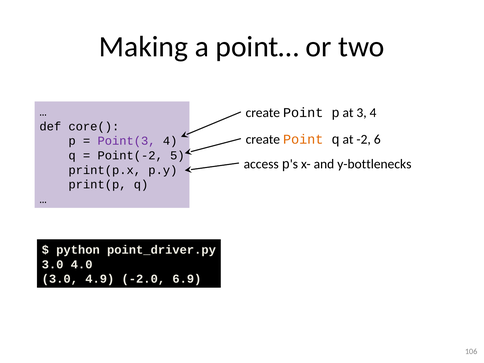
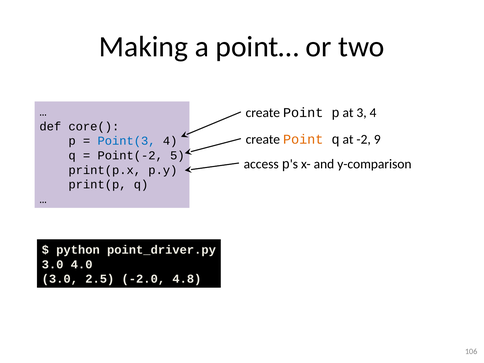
6: 6 -> 9 (377, 140)
Point(3 colour: purple -> blue (127, 141)
y-bottlenecks: y-bottlenecks -> y-comparison (374, 164)
4.9: 4.9 -> 2.5 (100, 279)
6.9: 6.9 -> 4.8 (187, 279)
